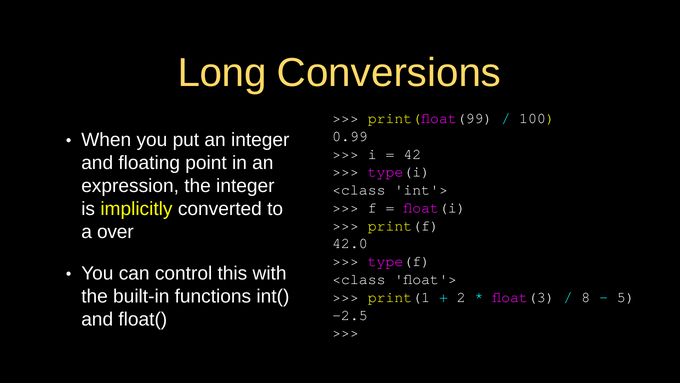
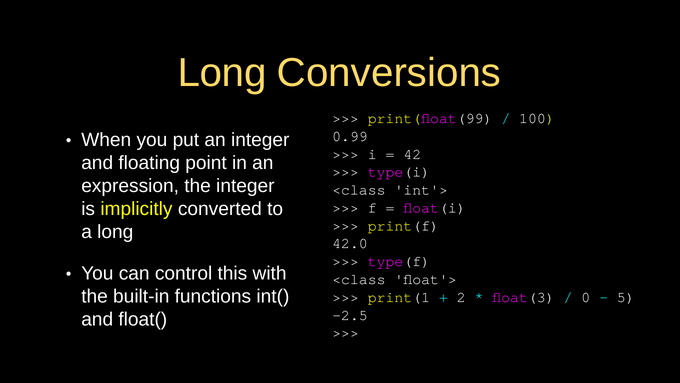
a over: over -> long (115, 232)
8: 8 -> 0 (586, 297)
